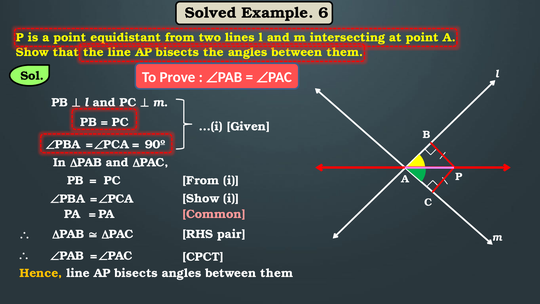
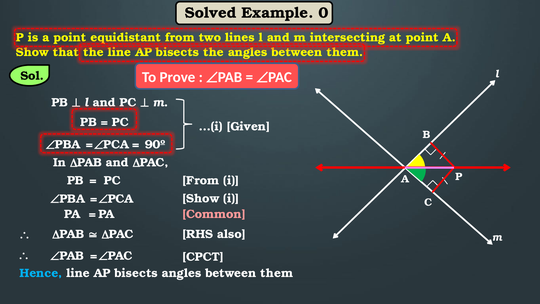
6: 6 -> 0 (323, 13)
pair: pair -> also (231, 234)
Hence colour: yellow -> light blue (41, 273)
